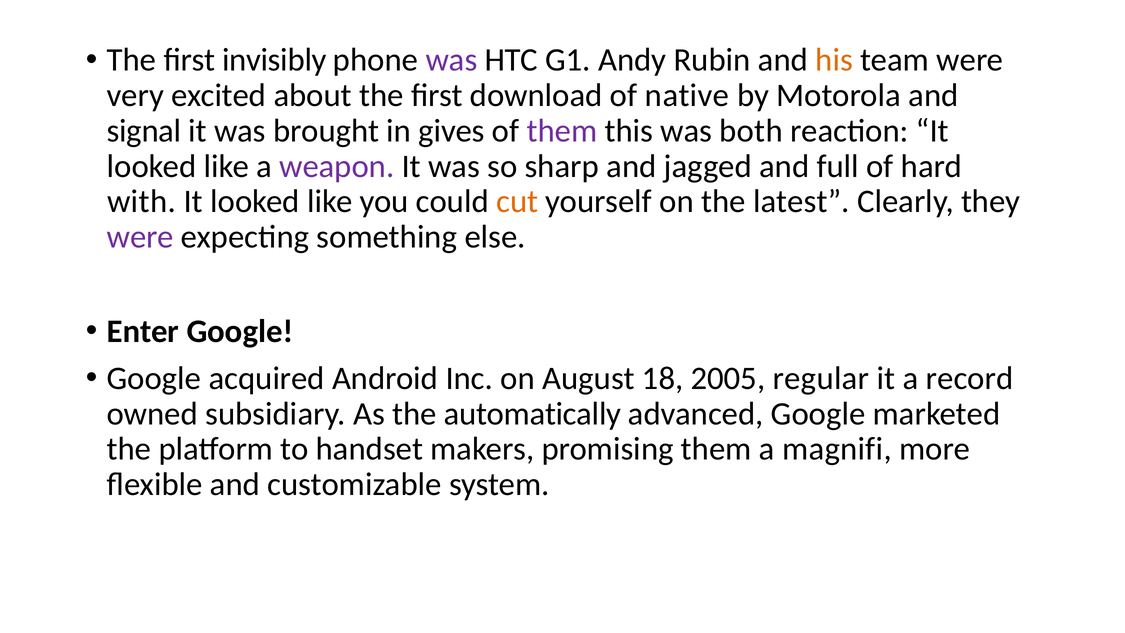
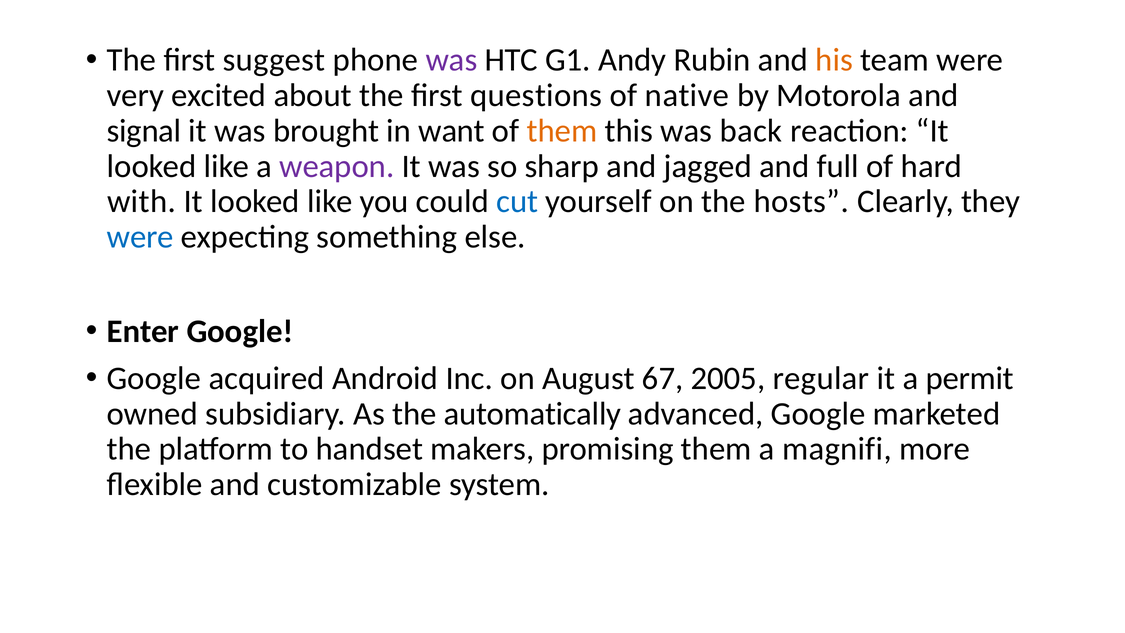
invisibly: invisibly -> suggest (274, 60)
download: download -> questions (536, 95)
gives: gives -> want (452, 131)
them colour: purple -> orange (562, 131)
both: both -> back (751, 131)
cut colour: orange -> blue (517, 202)
latest: latest -> hosts (801, 202)
were colour: purple -> blue (140, 237)
18: 18 -> 67 (663, 378)
record: record -> permit (970, 378)
